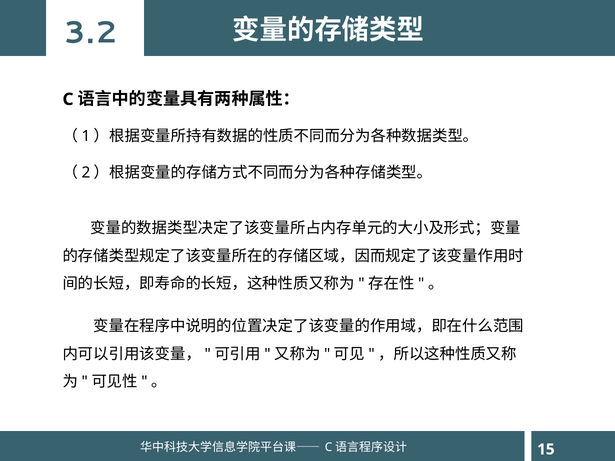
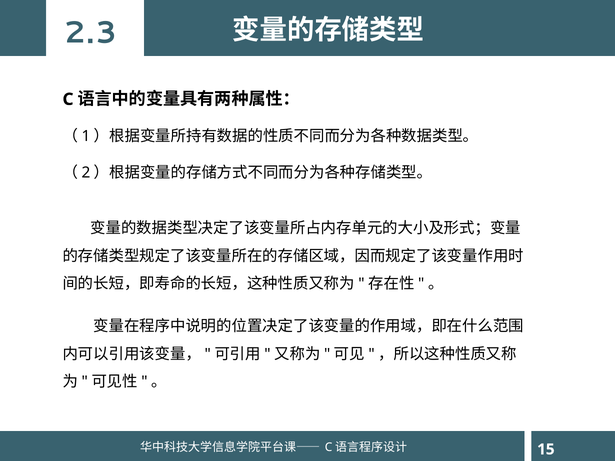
3.2: 3.2 -> 2.3 (91, 32)
